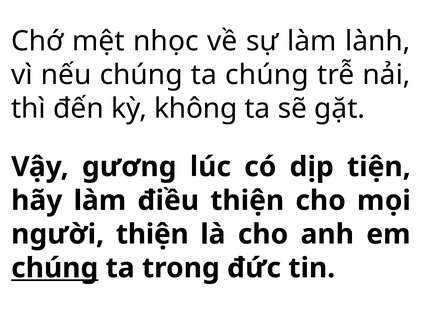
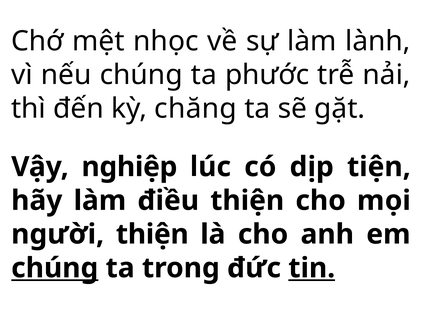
ta chúng: chúng -> phước (267, 75)
không: không -> chăng (196, 109)
gương: gương -> nghiệp (129, 167)
tin underline: none -> present (312, 268)
